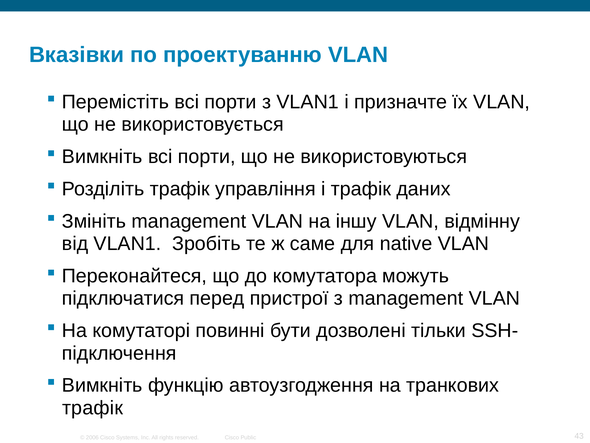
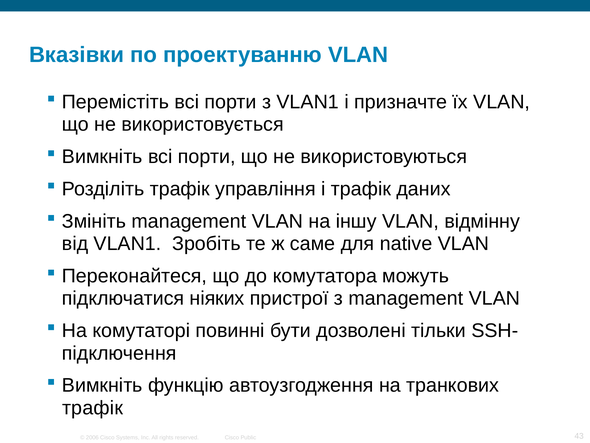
перед: перед -> ніяких (217, 298)
